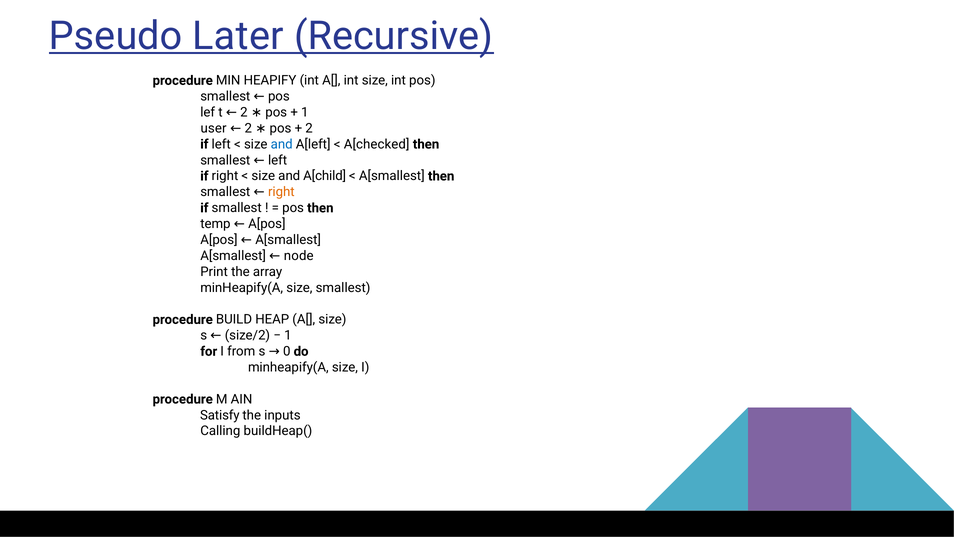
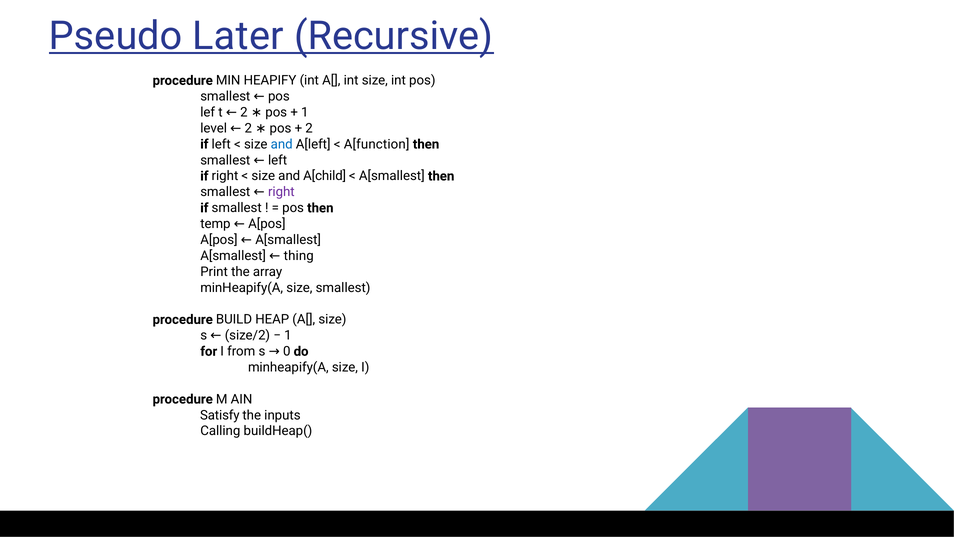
user: user -> level (214, 128)
A[checked: A[checked -> A[function (377, 144)
right colour: orange -> purple (281, 192)
node: node -> thing (299, 256)
